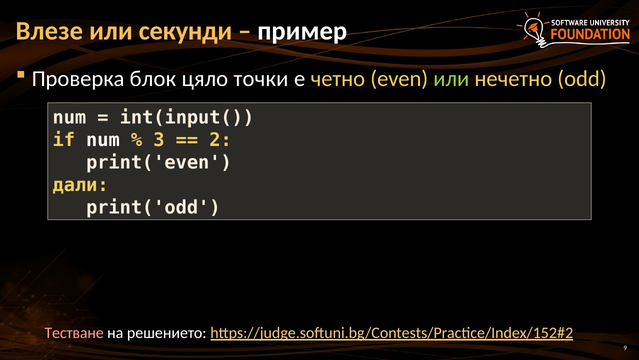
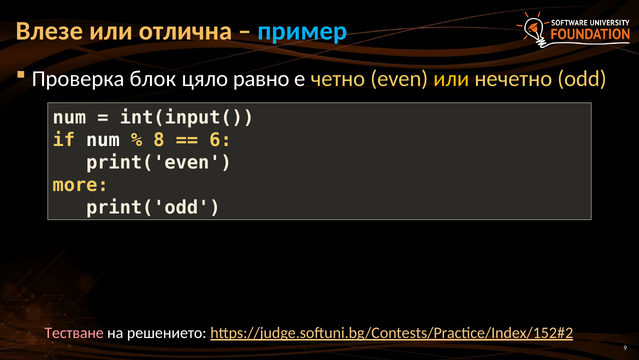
секунди: секунди -> отлична (185, 31)
пример colour: white -> light blue (302, 31)
точки: точки -> равно (261, 79)
или colour: light green -> yellow (451, 79)
3: 3 -> 8 (159, 140)
2: 2 -> 6 (221, 140)
дали: дали -> more (81, 185)
